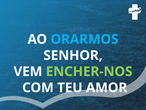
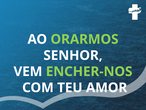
ORARMOS colour: light blue -> light green (85, 39)
